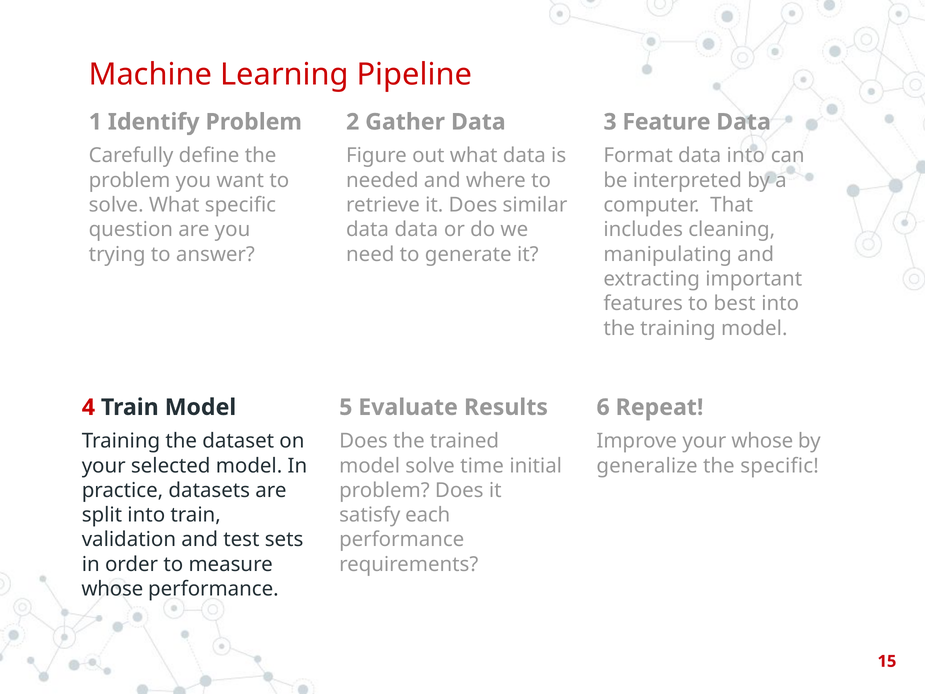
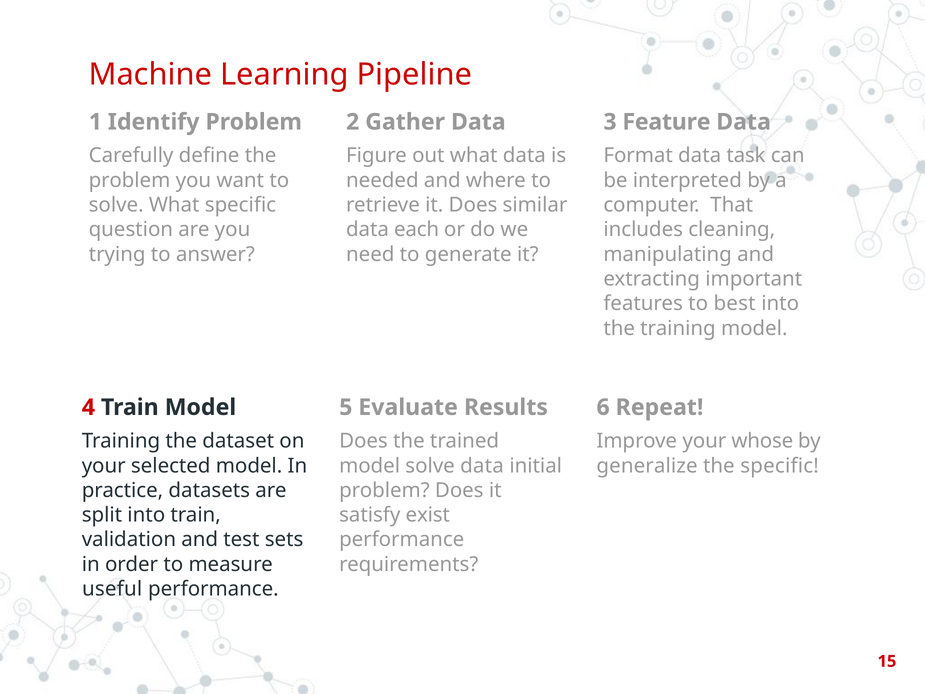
data into: into -> task (746, 156)
data data: data -> each (417, 230)
solve time: time -> data (482, 466)
each: each -> exist (428, 515)
whose: whose -> useful (112, 589)
